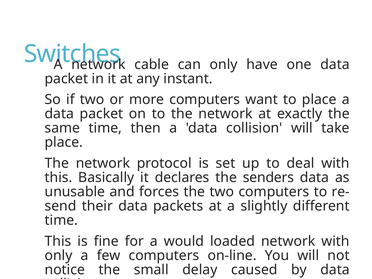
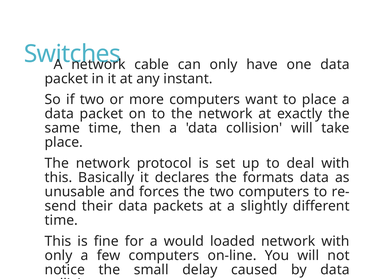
senders: senders -> formats (268, 178)
